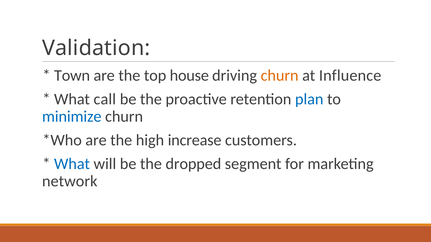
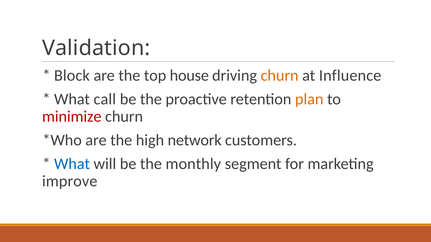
Town: Town -> Block (72, 75)
plan colour: blue -> orange (309, 99)
minimize colour: blue -> red (72, 117)
increase: increase -> network (195, 140)
dropped: dropped -> monthly (193, 164)
network: network -> improve (70, 182)
